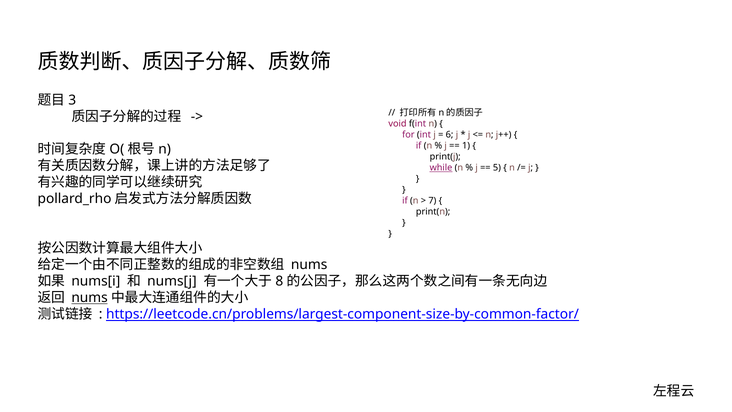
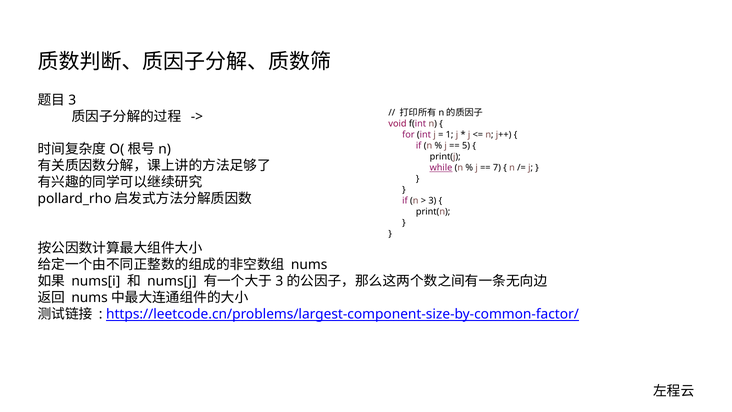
6: 6 -> 1 (450, 135)
1: 1 -> 5 (466, 146)
5: 5 -> 7 (497, 168)
7: 7 -> 3 (432, 201)
8: 8 -> 3 (279, 281)
nums underline: present -> none (90, 298)
